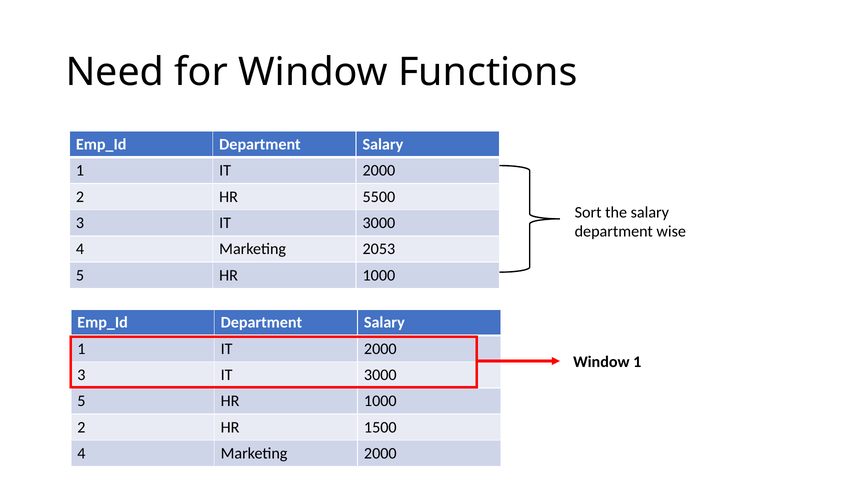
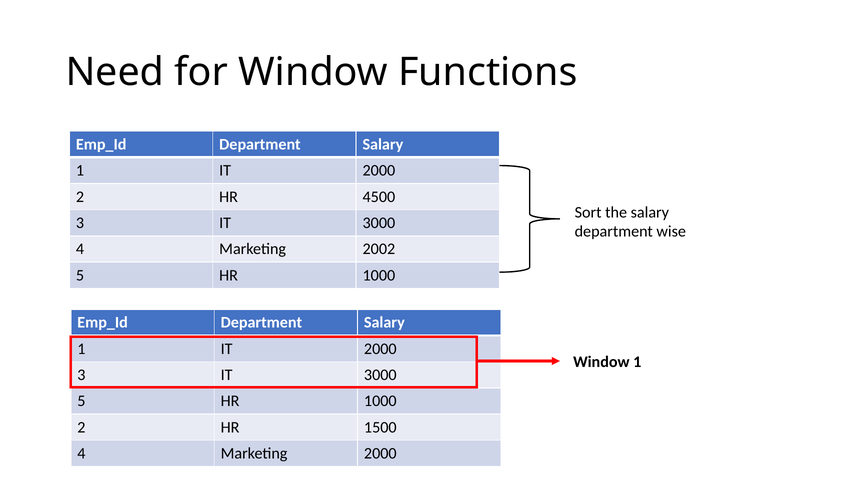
5500: 5500 -> 4500 (379, 197)
2053: 2053 -> 2002 (379, 249)
